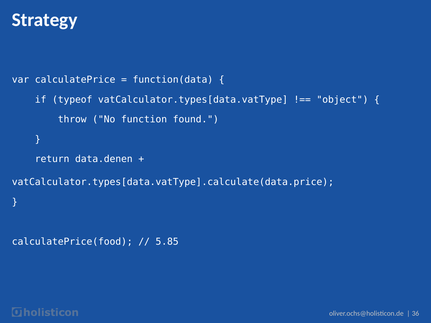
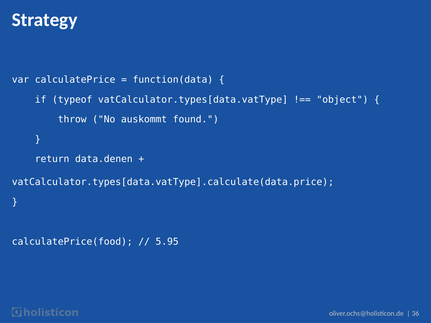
function: function -> auskommt (144, 119)
5.85: 5.85 -> 5.95 (167, 242)
